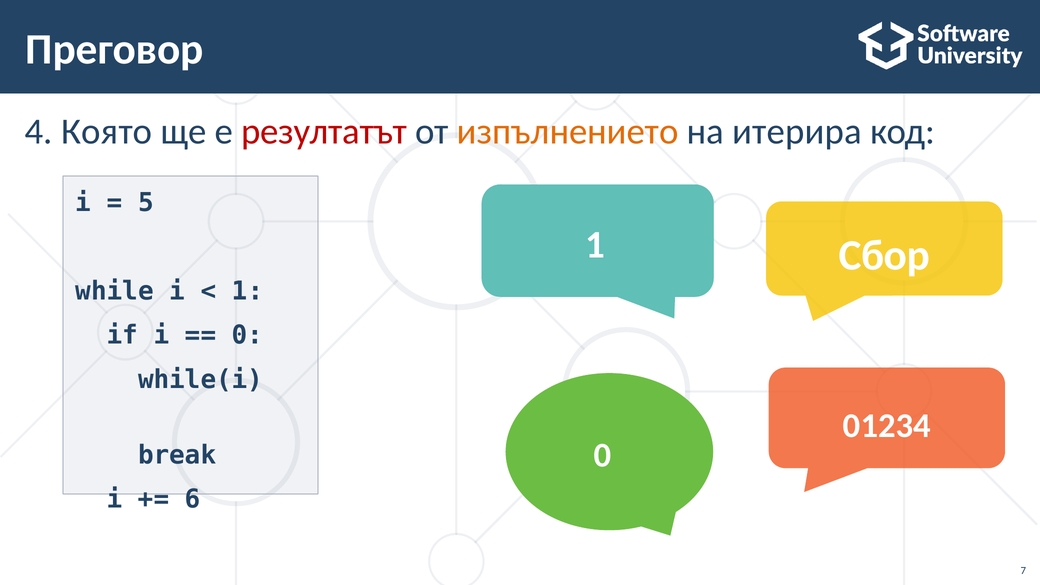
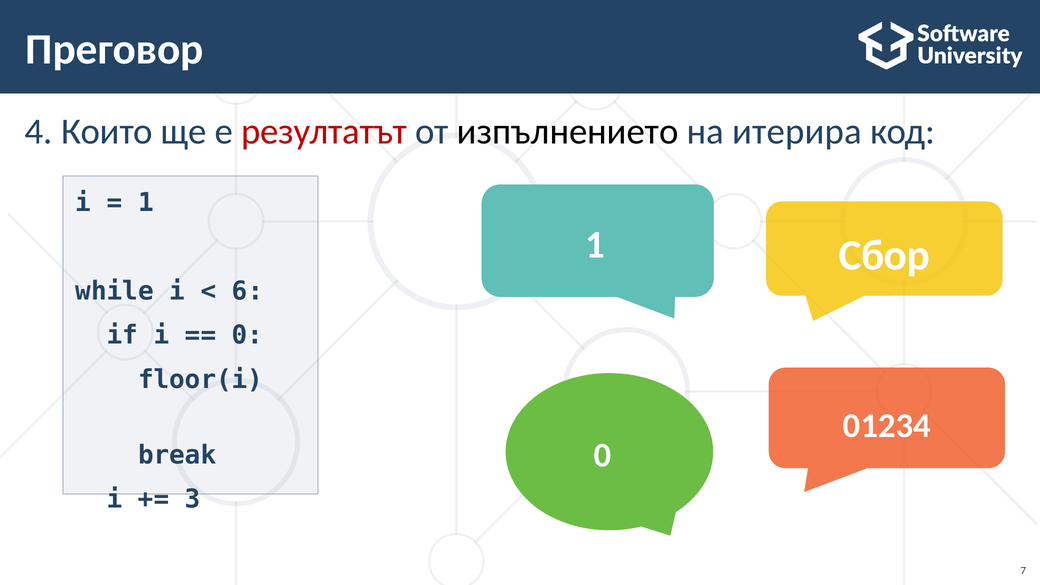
Която: Която -> Които (107, 131)
изпълнението colour: orange -> black (568, 131)
5: 5 -> 1 (146, 203)
1: 1 -> 6 (248, 291)
while(i: while(i -> floor(i (201, 380)
6: 6 -> 3 (193, 499)
